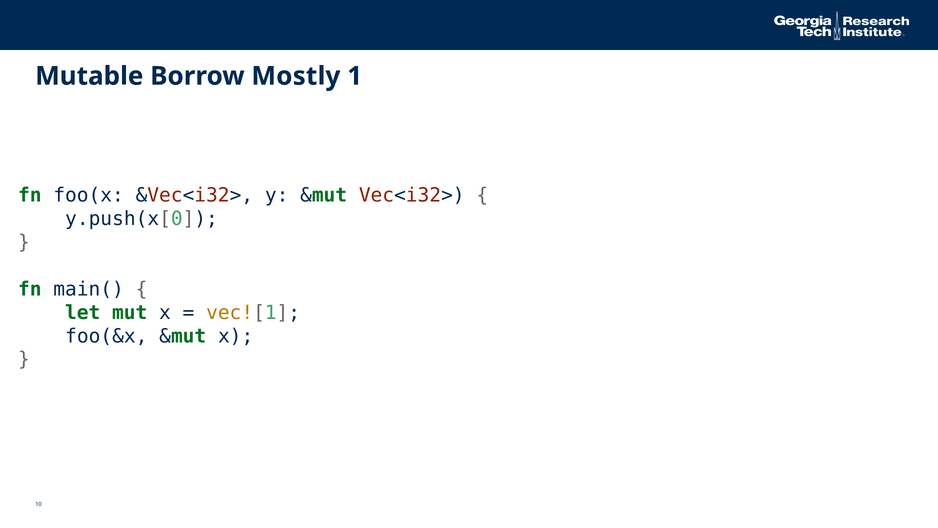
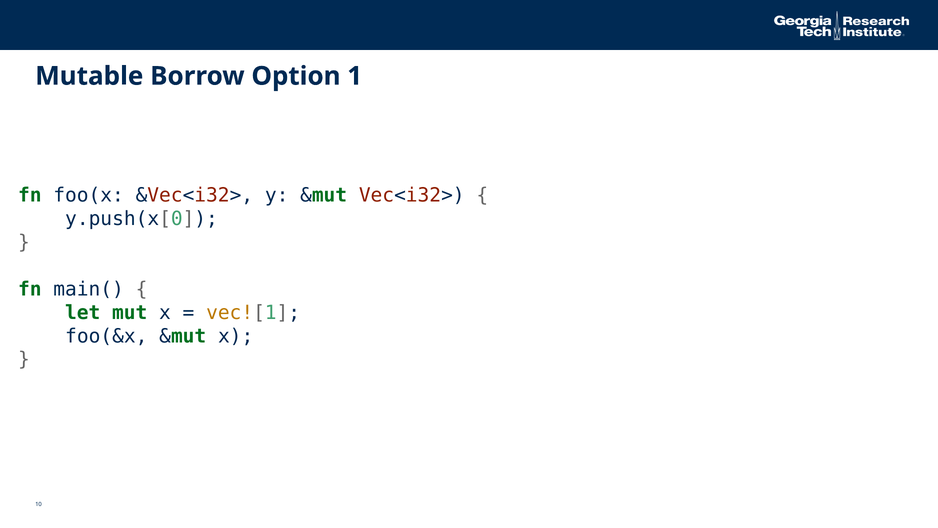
Mostly: Mostly -> Option (296, 76)
